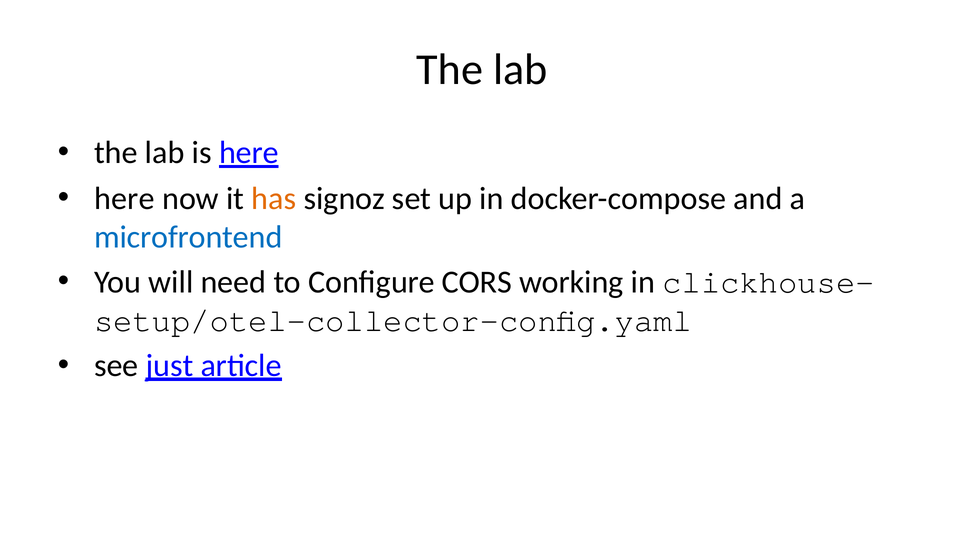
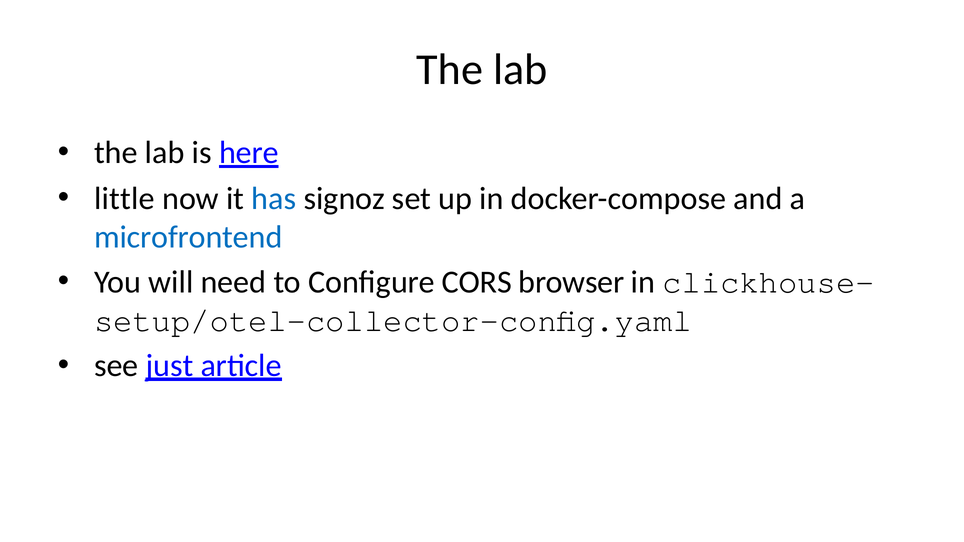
here: here -> little (124, 199)
has colour: orange -> blue (274, 199)
working: working -> browser (571, 282)
